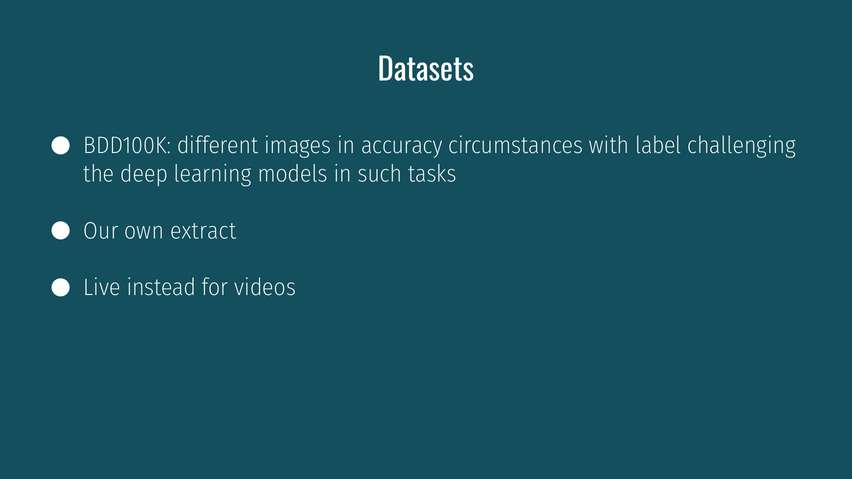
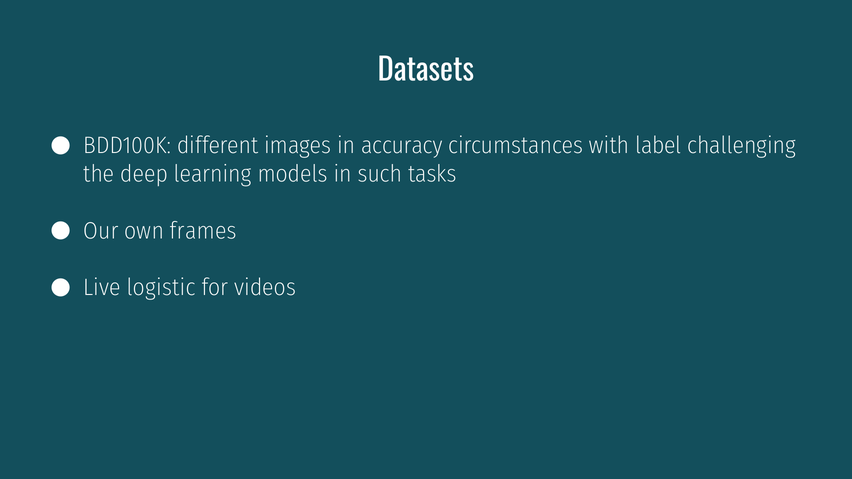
extract: extract -> frames (203, 231)
instead: instead -> logistic (161, 288)
